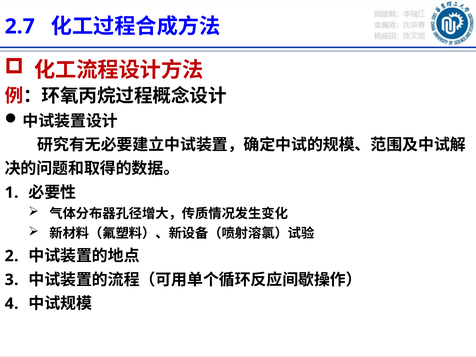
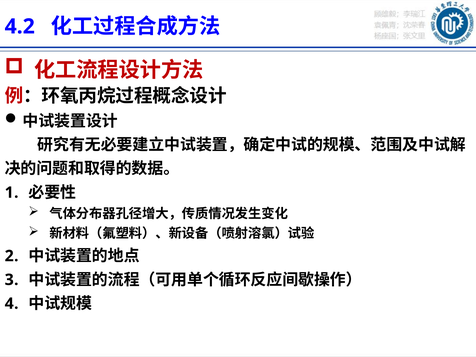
2.7: 2.7 -> 4.2 (20, 26)
